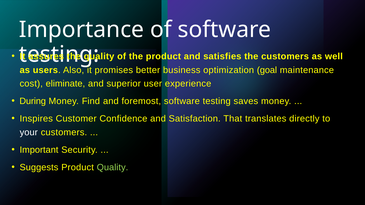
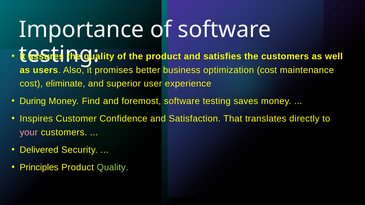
optimization goal: goal -> cost (267, 70)
your colour: white -> pink (29, 133)
Important: Important -> Delivered (39, 150)
Suggests: Suggests -> Principles (39, 168)
